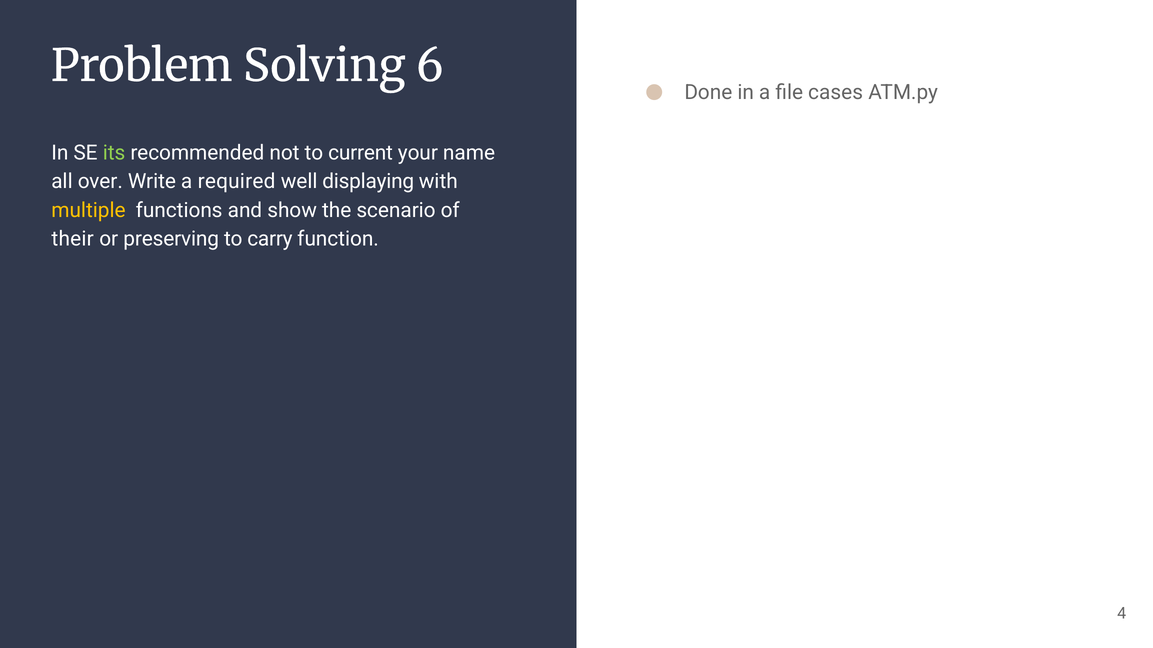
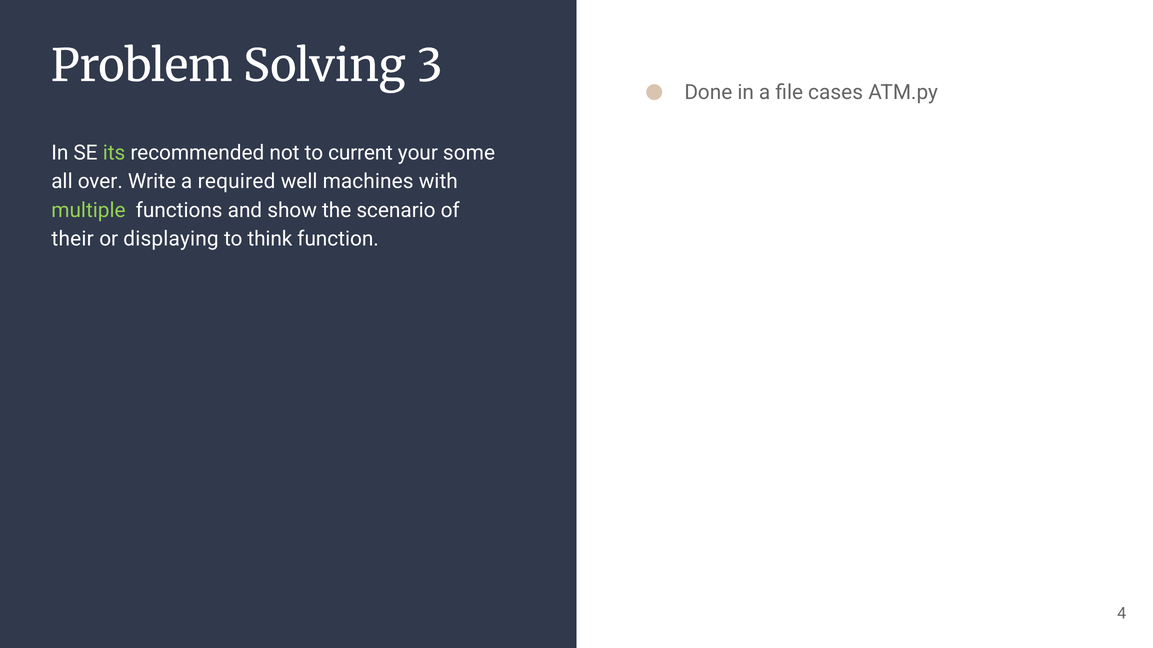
6: 6 -> 3 (430, 66)
name: name -> some (469, 153)
displaying: displaying -> machines (368, 182)
multiple colour: yellow -> light green (88, 210)
preserving: preserving -> displaying (171, 239)
carry: carry -> think (270, 239)
